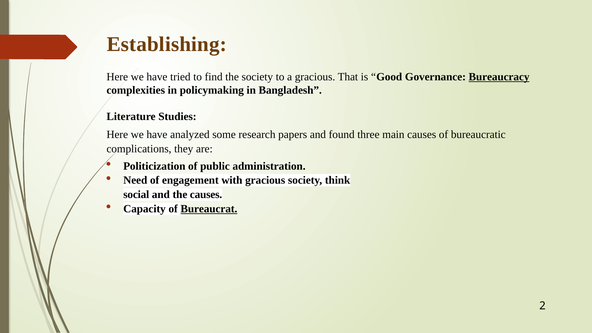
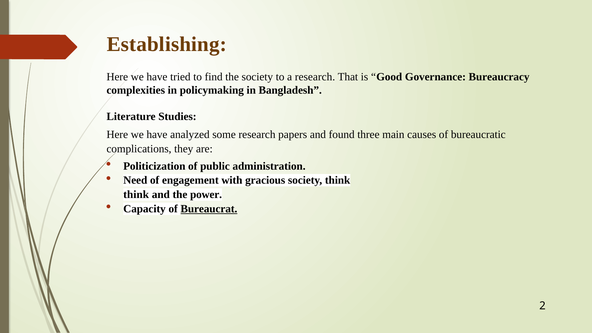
a gracious: gracious -> research (315, 77)
Bureaucracy underline: present -> none (499, 77)
social: social -> think (136, 195)
the causes: causes -> power (206, 195)
